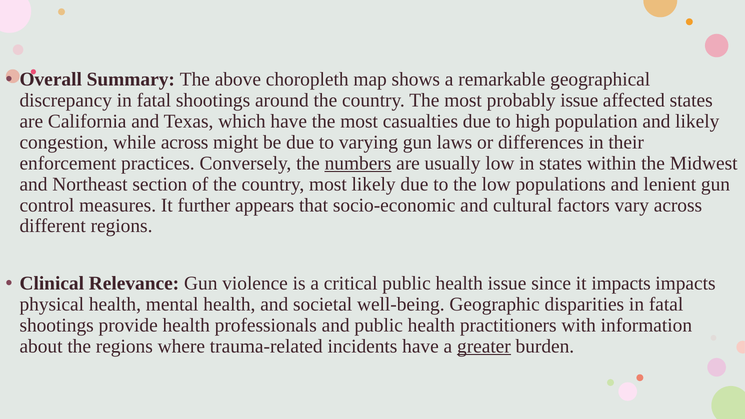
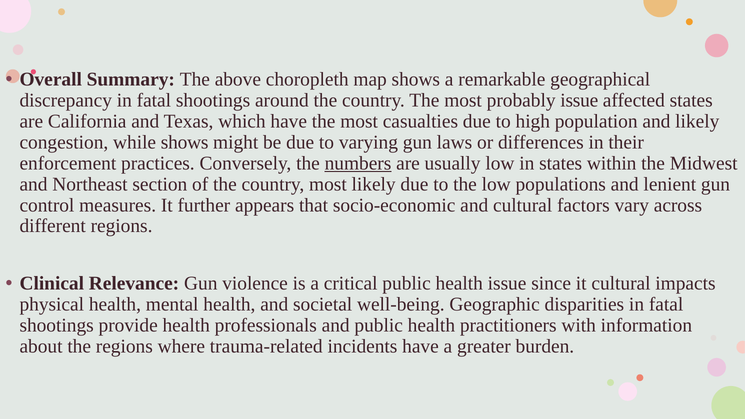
while across: across -> shows (185, 142)
it impacts: impacts -> cultural (621, 284)
greater underline: present -> none (484, 346)
